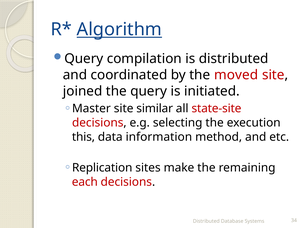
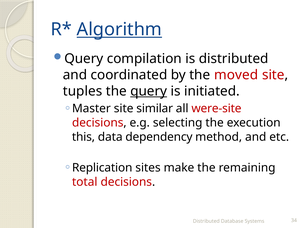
joined: joined -> tuples (83, 91)
query underline: none -> present (149, 91)
state-site: state-site -> were-site (216, 109)
information: information -> dependency (159, 137)
each: each -> total (85, 182)
